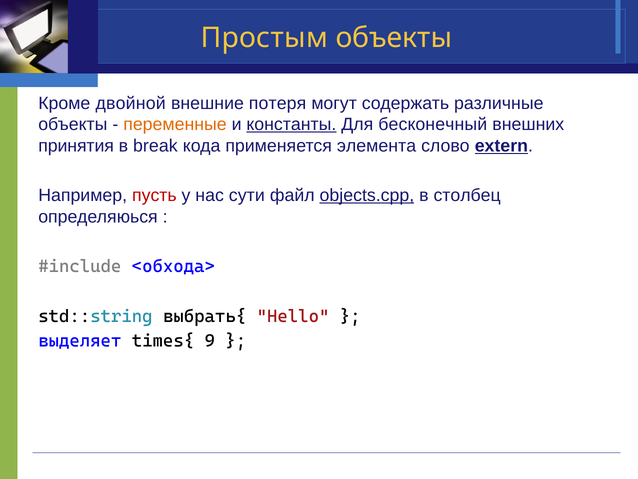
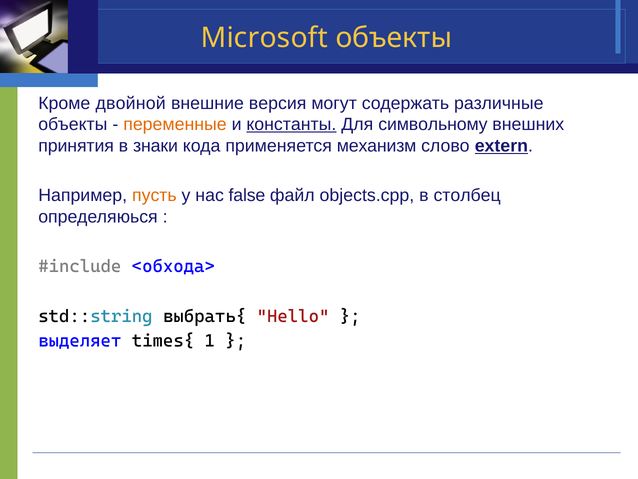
Простым: Простым -> Microsoft (264, 38)
потеря: потеря -> версия (278, 103)
бесконечный: бесконечный -> символьному (433, 124)
break: break -> знаки (156, 146)
элемента: элемента -> механизм (377, 146)
пусть colour: red -> orange (154, 195)
сути: сути -> false (247, 195)
objects.cpp underline: present -> none (367, 195)
9: 9 -> 1 (210, 341)
